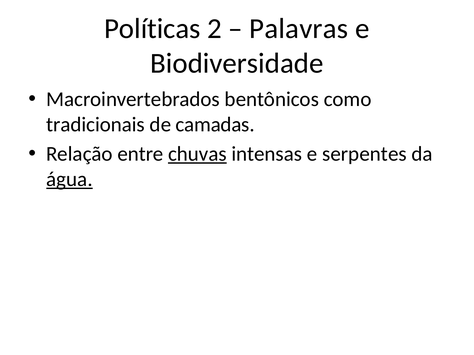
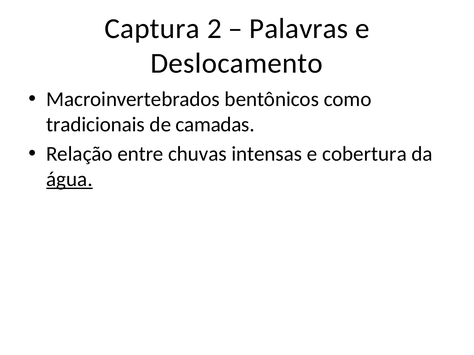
Políticas: Políticas -> Captura (152, 29)
Biodiversidade: Biodiversidade -> Deslocamento (237, 63)
chuvas underline: present -> none (197, 154)
serpentes: serpentes -> cobertura (364, 154)
